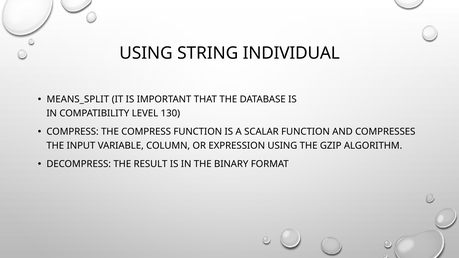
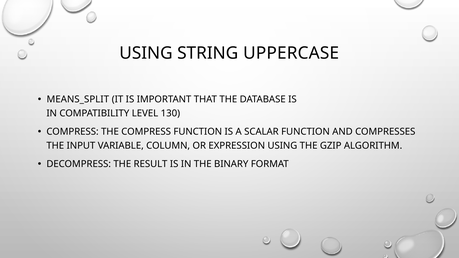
INDIVIDUAL: INDIVIDUAL -> UPPERCASE (291, 53)
